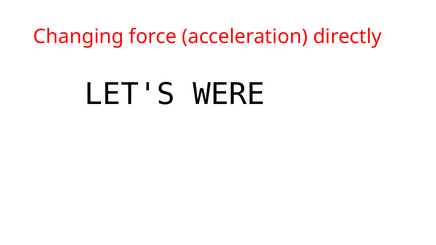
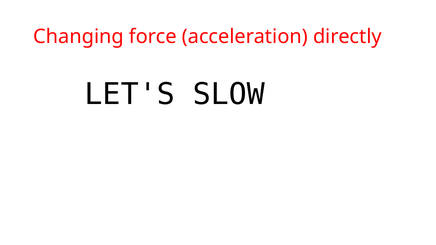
WERE: WERE -> SLOW (229, 94)
